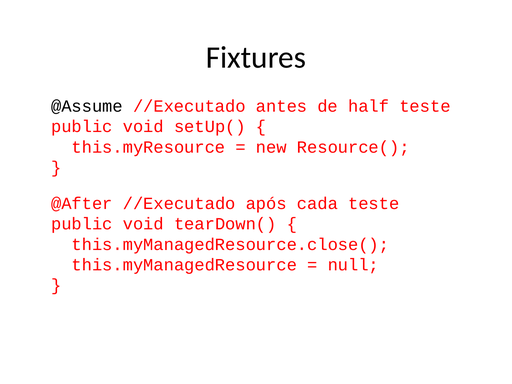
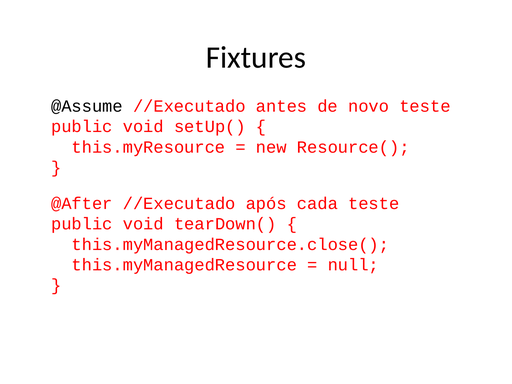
half: half -> novo (369, 106)
